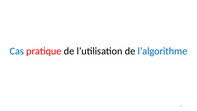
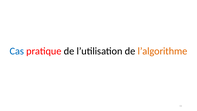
l’algorithme colour: blue -> orange (162, 51)
